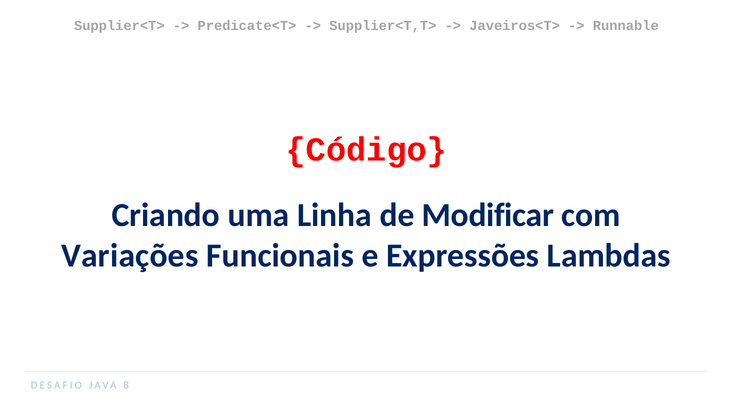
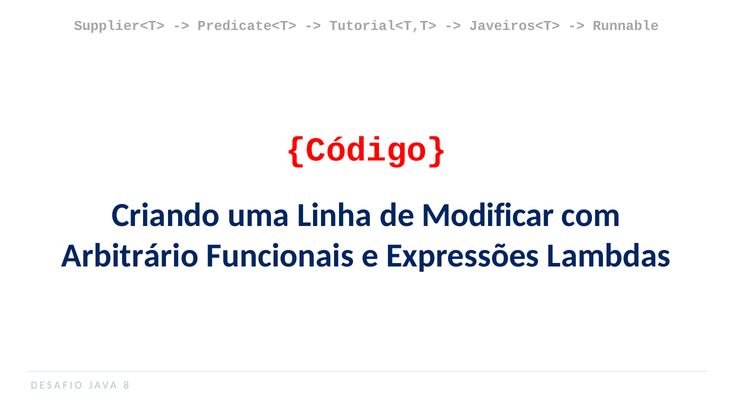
Supplier<T,T>: Supplier<T,T> -> Tutorial<T,T> (383, 26)
Variações: Variações -> Arbitrário (130, 255)
